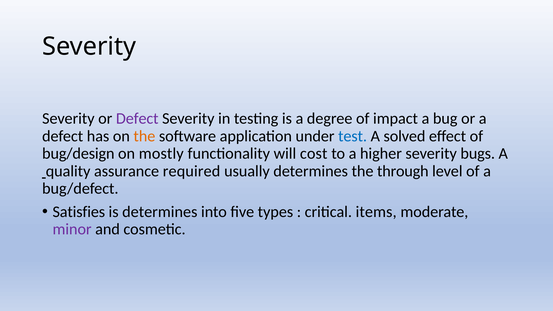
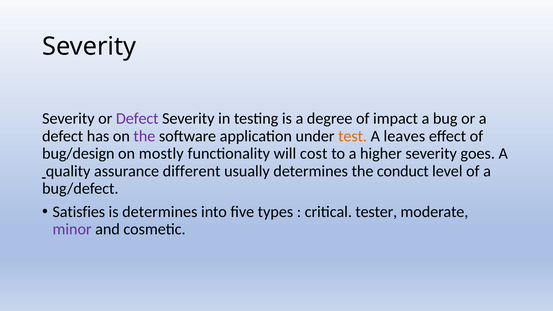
the colour: orange -> purple (144, 136)
test colour: blue -> orange (353, 136)
solved: solved -> leaves (404, 136)
bugs: bugs -> goes (478, 153)
required: required -> different (192, 171)
through: through -> conduct (403, 171)
items: items -> tester (376, 212)
